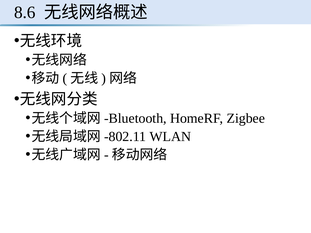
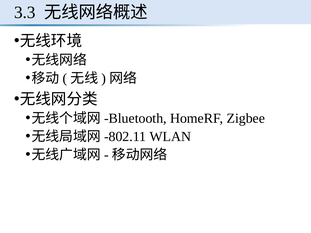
8.6: 8.6 -> 3.3 (25, 13)
